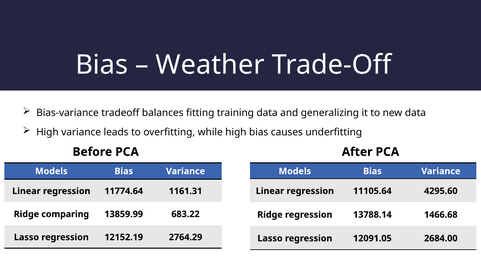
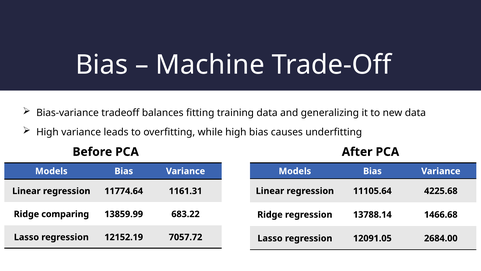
Weather: Weather -> Machine (210, 65)
4295.60: 4295.60 -> 4225.68 (441, 191)
2764.29: 2764.29 -> 7057.72 (186, 237)
